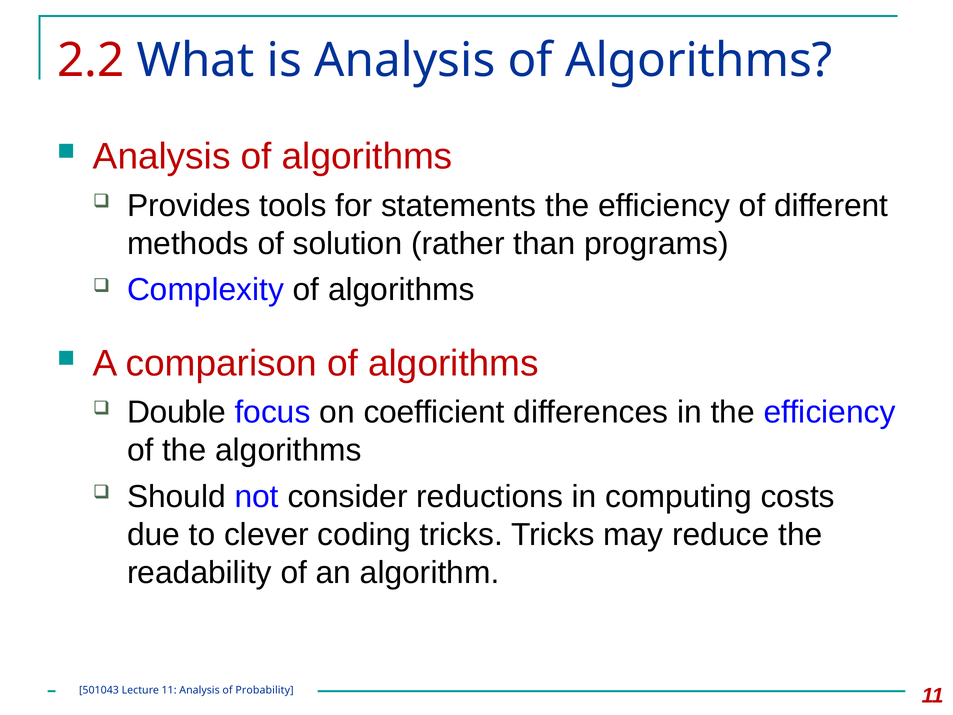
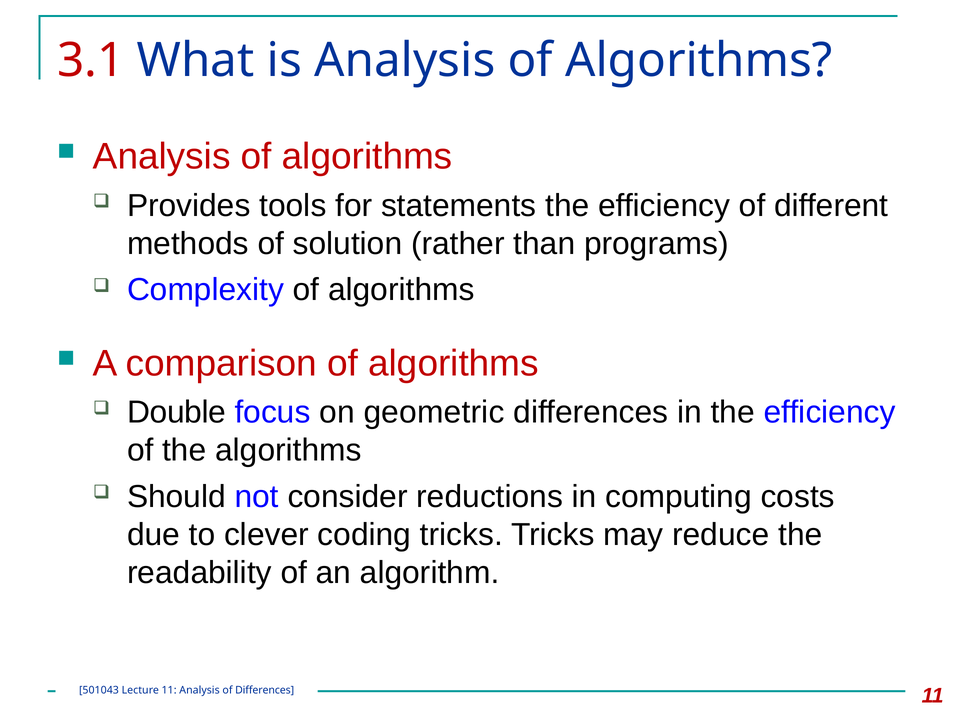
2.2: 2.2 -> 3.1 (91, 61)
coefficient: coefficient -> geometric (434, 412)
of Probability: Probability -> Differences (265, 690)
